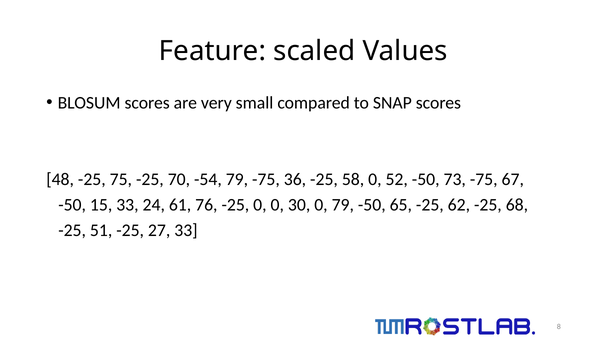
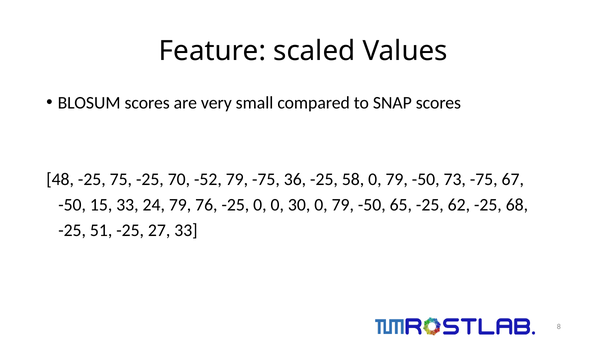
-54: -54 -> -52 (208, 179)
58 0 52: 52 -> 79 (397, 179)
24 61: 61 -> 79 (180, 204)
